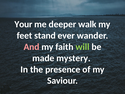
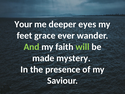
walk: walk -> eyes (87, 24)
stand: stand -> grace (45, 35)
And colour: pink -> light green (31, 47)
